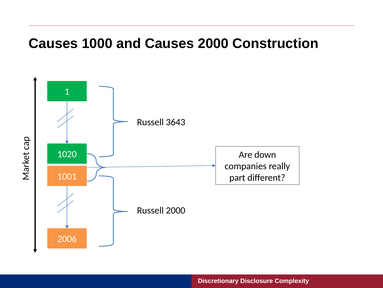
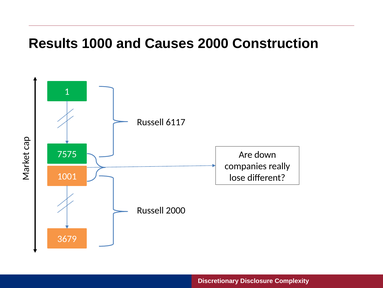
Causes: Causes -> Results (53, 43)
3643: 3643 -> 6117 (176, 122)
1020: 1020 -> 7575 (67, 154)
part: part -> lose (237, 177)
2006: 2006 -> 3679 (67, 238)
